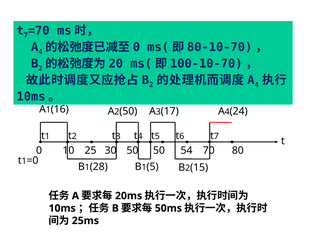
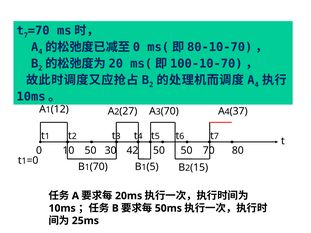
16: 16 -> 12 (60, 109)
50: 50 -> 27 (128, 111)
17: 17 -> 70 (170, 111)
24: 24 -> 37 (239, 111)
10 25: 25 -> 50 (91, 151)
30 50: 50 -> 42 (132, 151)
50 54: 54 -> 50 (187, 151)
28: 28 -> 70 (99, 167)
